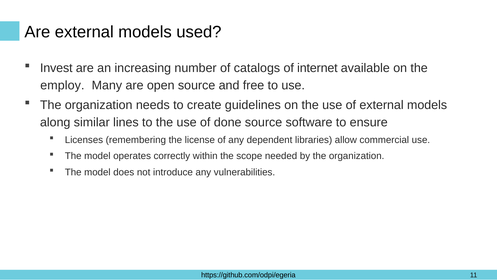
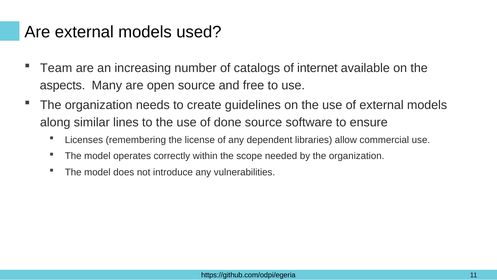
Invest: Invest -> Team (56, 68)
employ: employ -> aspects (63, 85)
